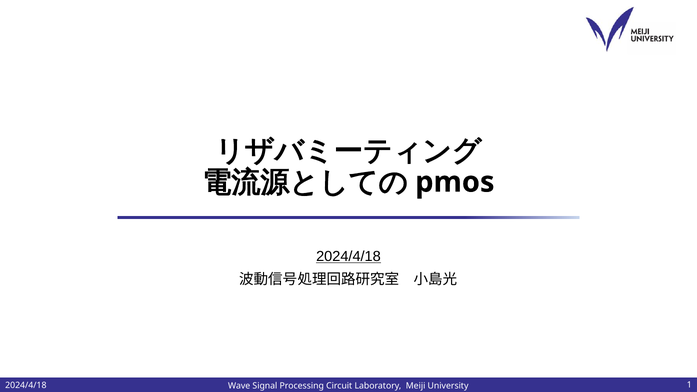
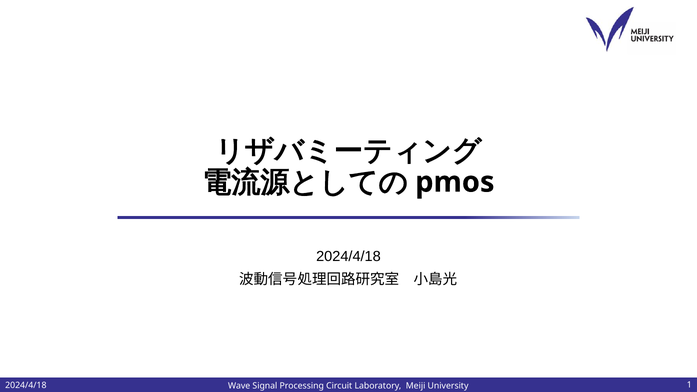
2024/4/18 underline: present -> none (348, 257)
